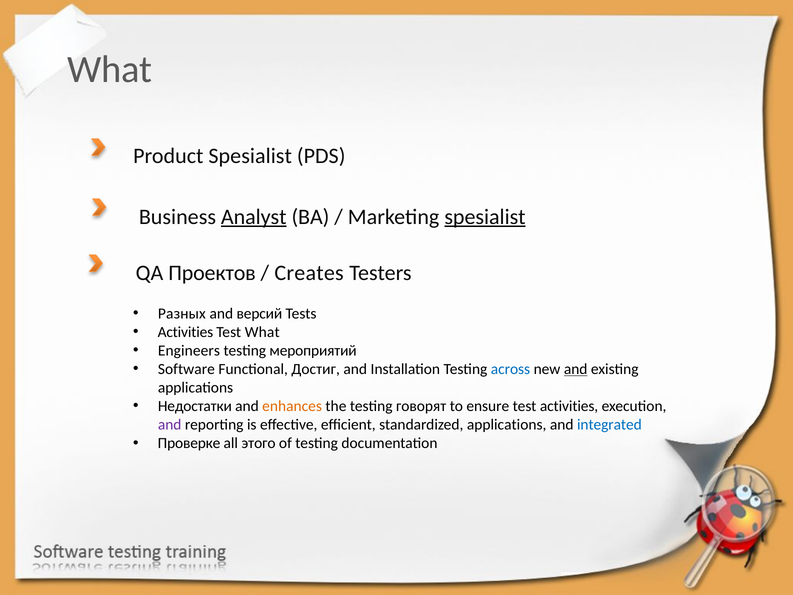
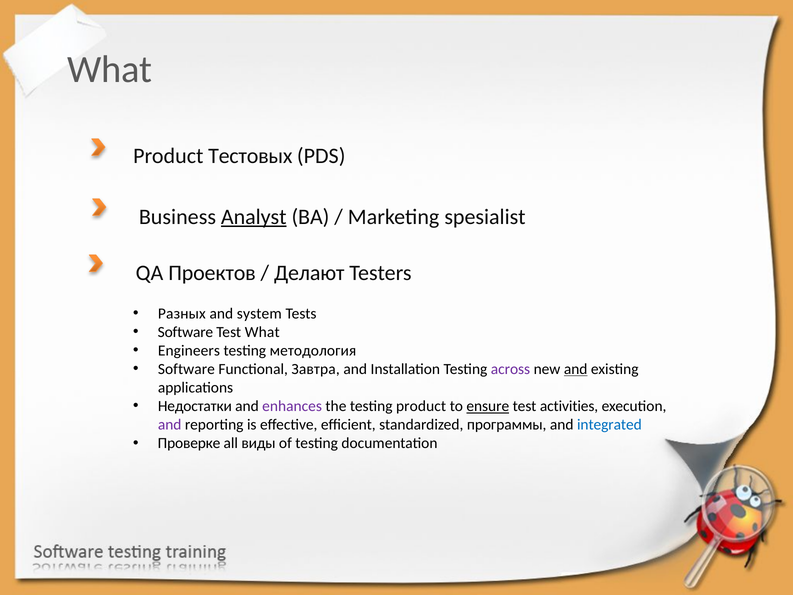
Product Spesialist: Spesialist -> Тестовых (250, 156)
spesialist underline: present -> none (485, 217)
Creates: Creates -> Делают (309, 273)
версий: версий -> system (259, 313)
Activities: Activities -> Software (185, 332)
мероприятий: мероприятий -> методология (313, 350)
Достиг: Достиг -> Завтра (316, 369)
across colour: blue -> purple (510, 369)
enhances colour: orange -> purple (292, 406)
testing говорят: говорят -> product (421, 406)
ensure underline: none -> present (488, 406)
standardized applications: applications -> программы (507, 425)
этого: этого -> виды (259, 443)
